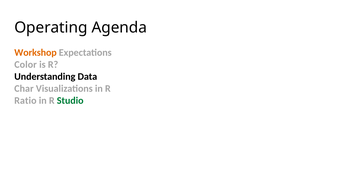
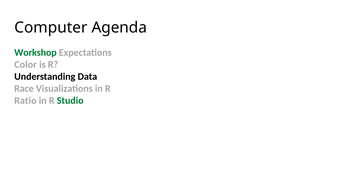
Operating: Operating -> Computer (51, 27)
Workshop colour: orange -> green (35, 52)
Char: Char -> Race (24, 88)
